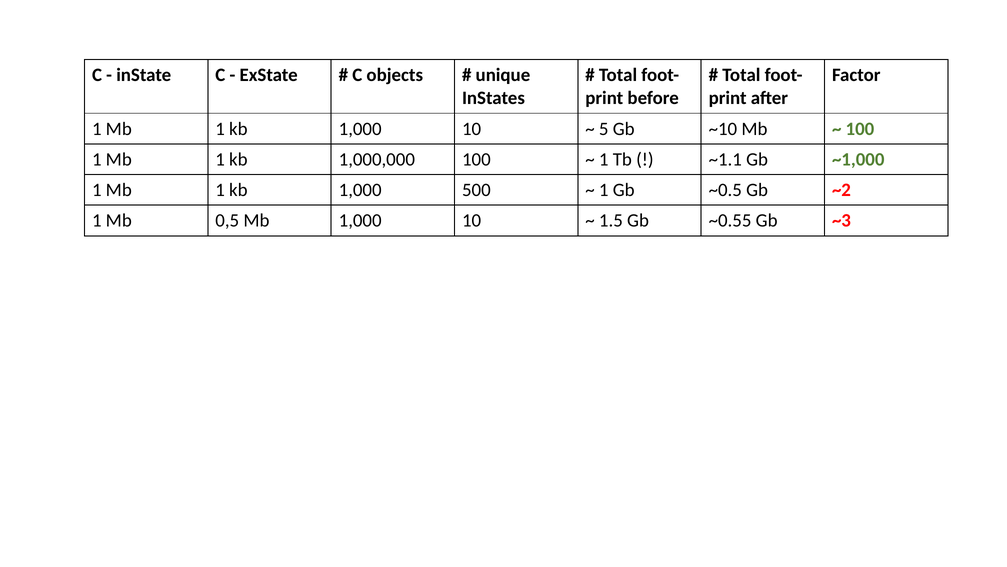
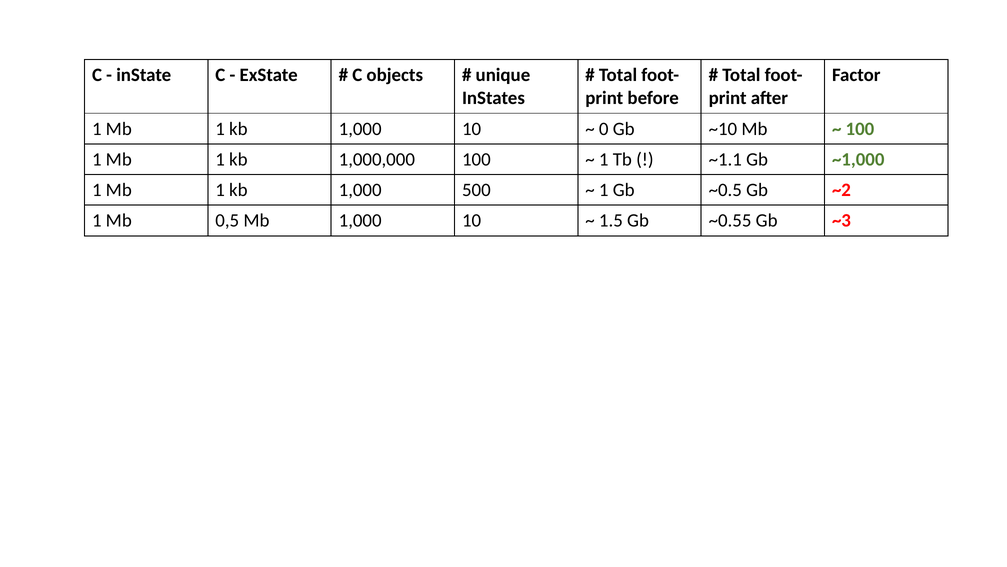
5: 5 -> 0 (604, 129)
